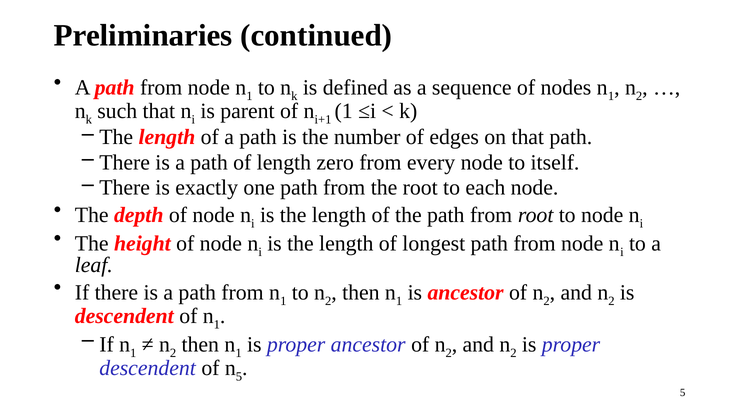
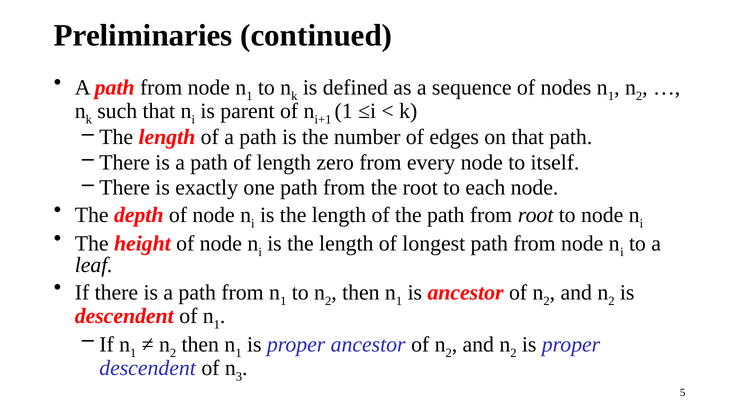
5: 5 -> 3 (239, 377)
